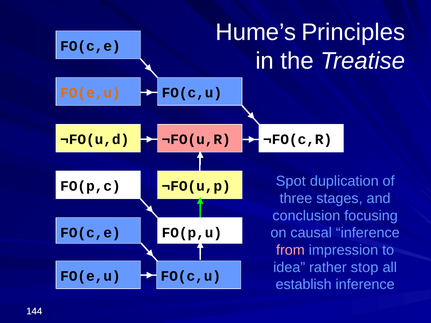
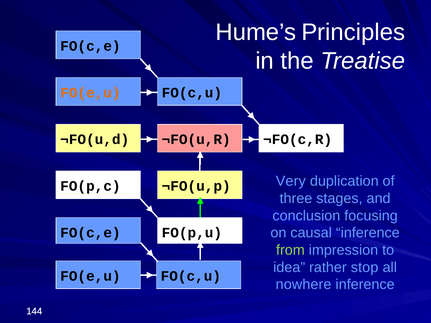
Spot: Spot -> Very (291, 181)
from colour: pink -> light green (290, 250)
establish: establish -> nowhere (304, 285)
